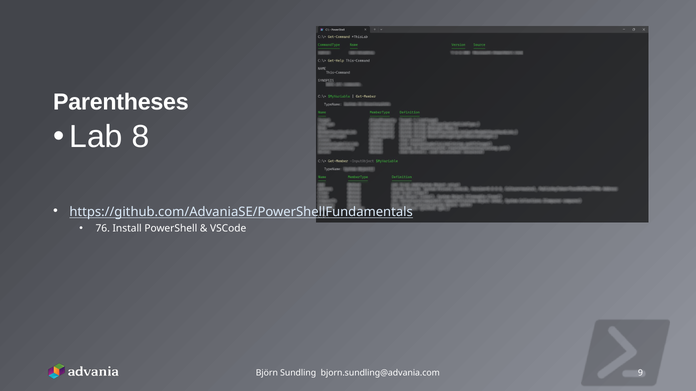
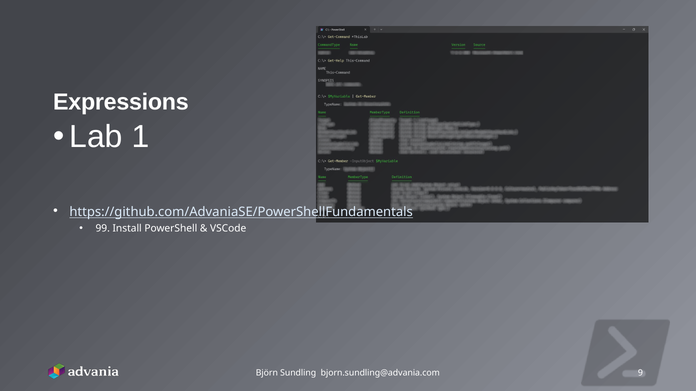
Parentheses: Parentheses -> Expressions (121, 102)
8: 8 -> 1 (140, 137)
76: 76 -> 99 (103, 229)
